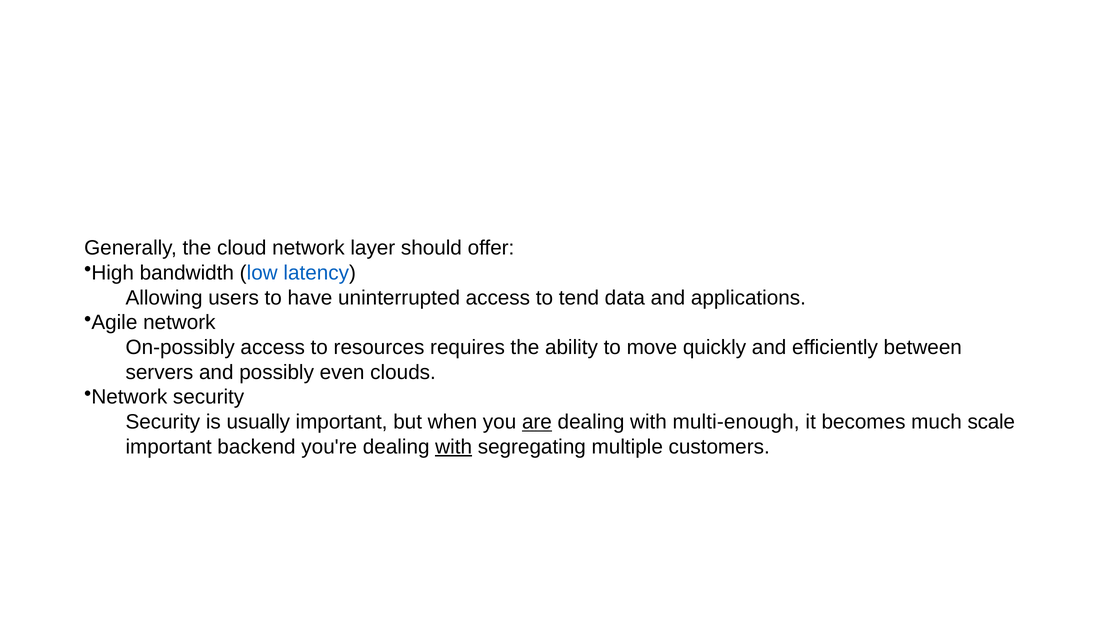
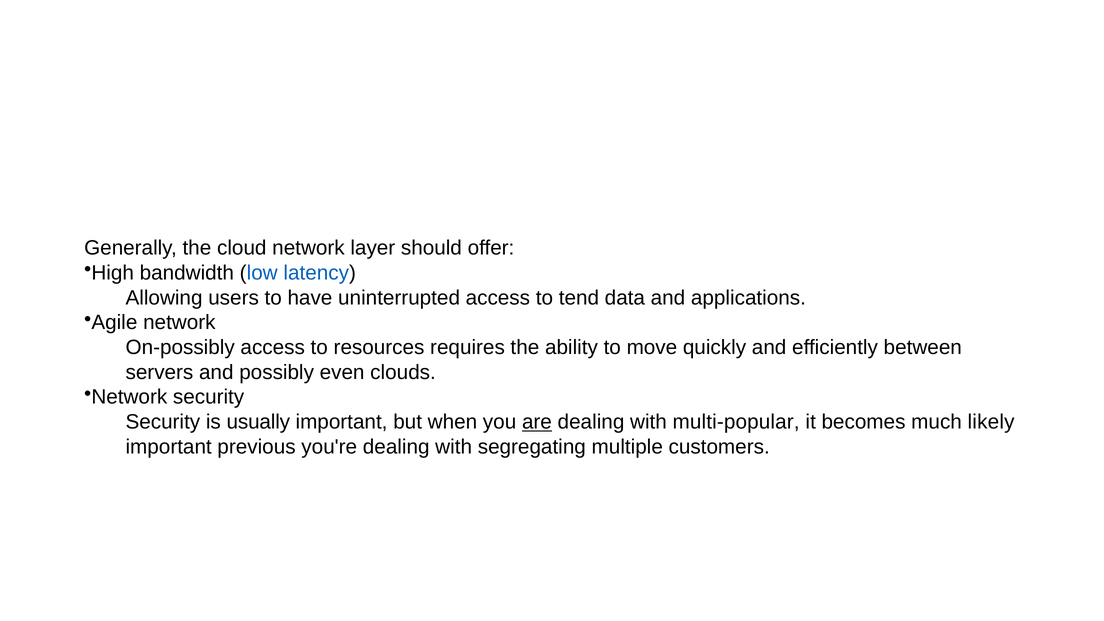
multi-enough: multi-enough -> multi-popular (736, 422)
scale: scale -> likely (991, 422)
backend: backend -> previous (256, 447)
with underline: present -> none (454, 447)
